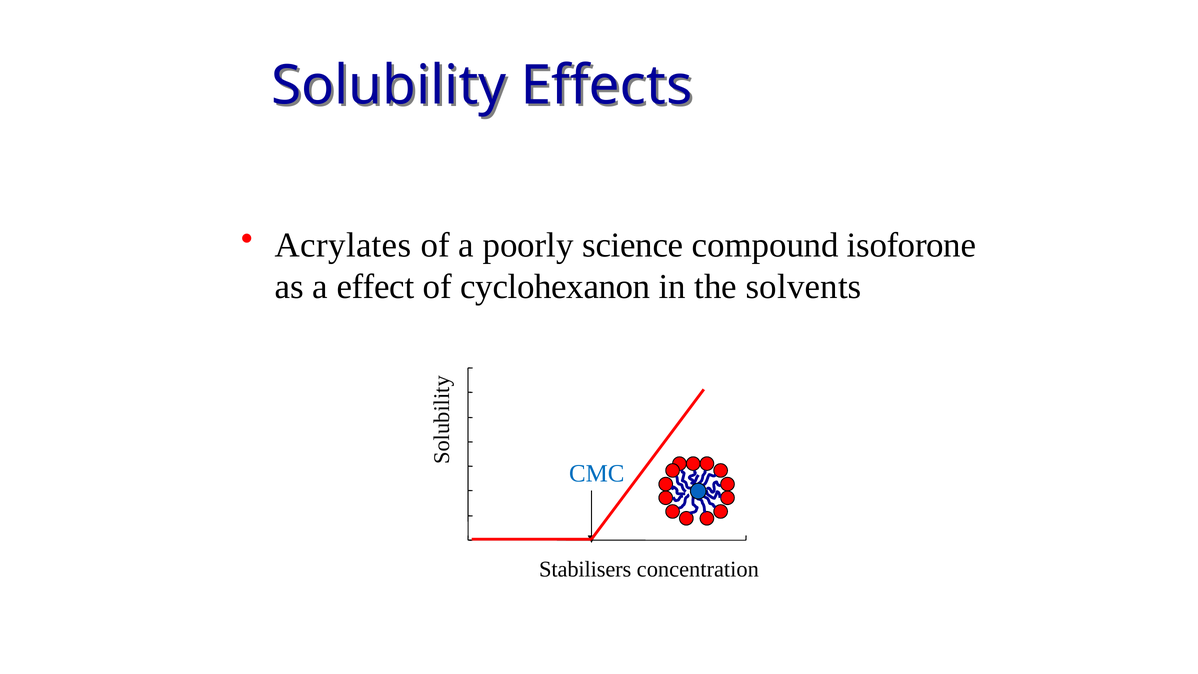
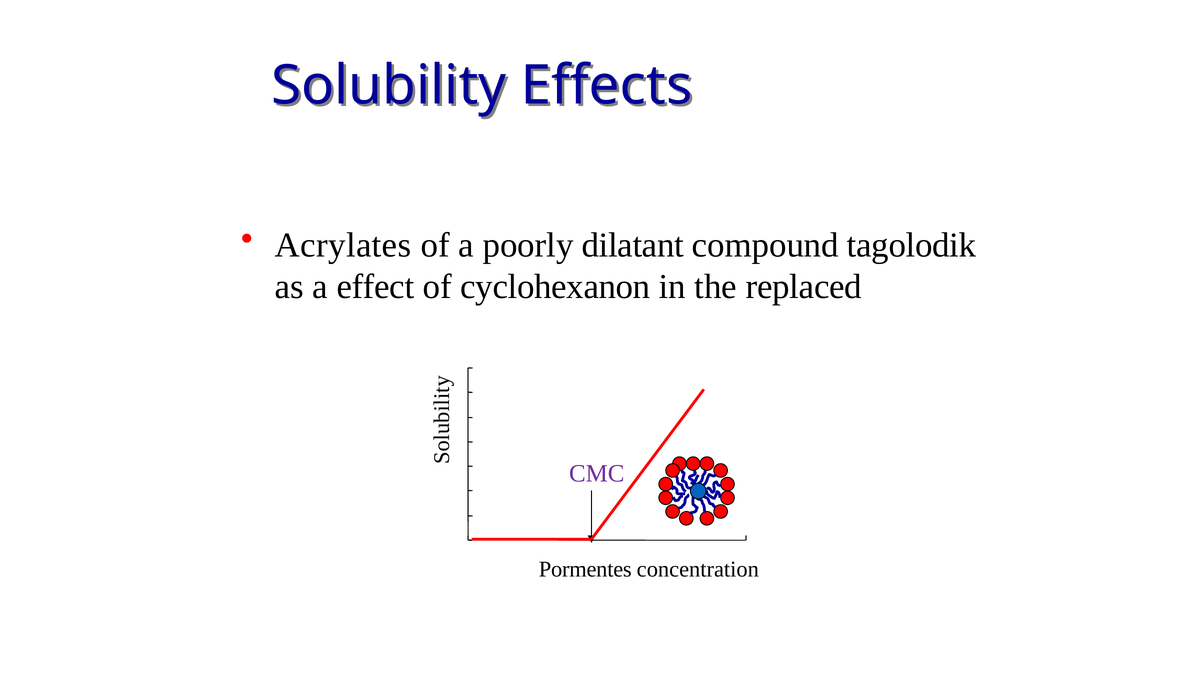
science: science -> dilatant (633, 245)
isoforone: isoforone -> tagolodik (912, 245)
solvents: solvents -> replaced (804, 287)
CMC colour: blue -> purple (597, 473)
Stabilisers: Stabilisers -> Pormentes (585, 569)
